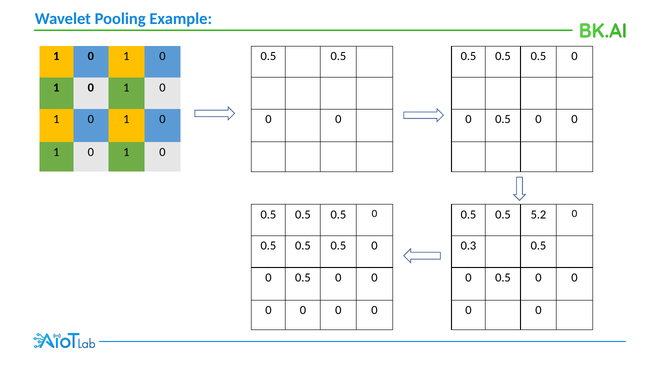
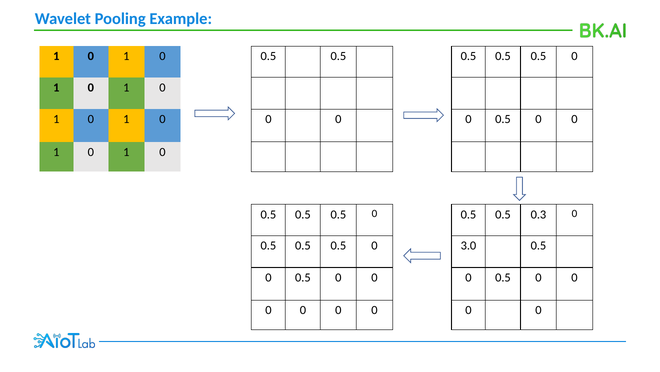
5.2: 5.2 -> 0.3 (538, 214)
0.3: 0.3 -> 3.0 (468, 245)
